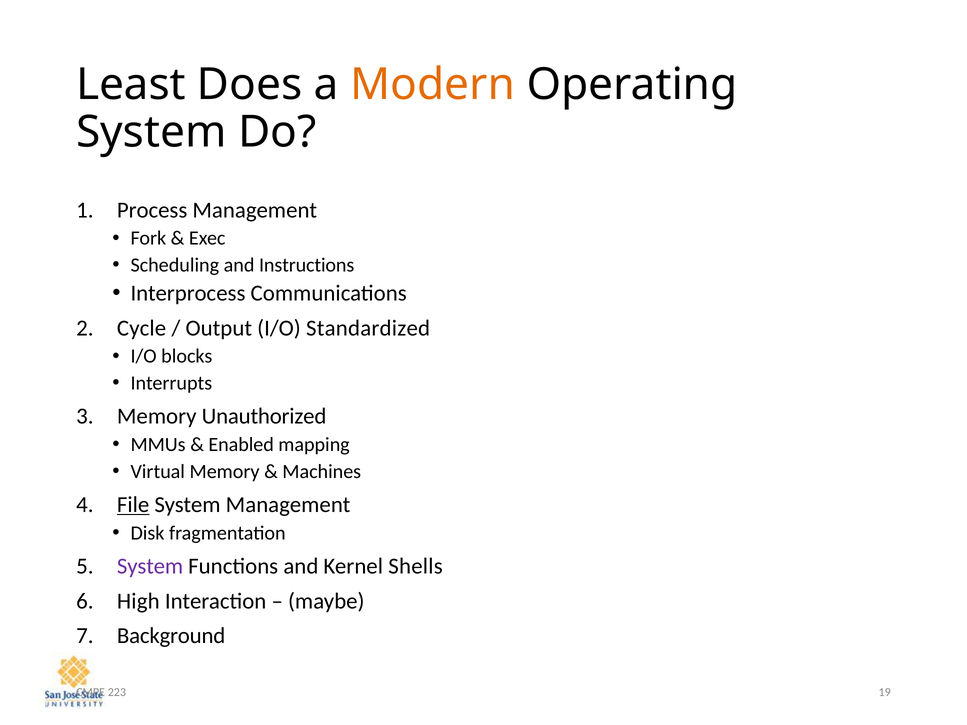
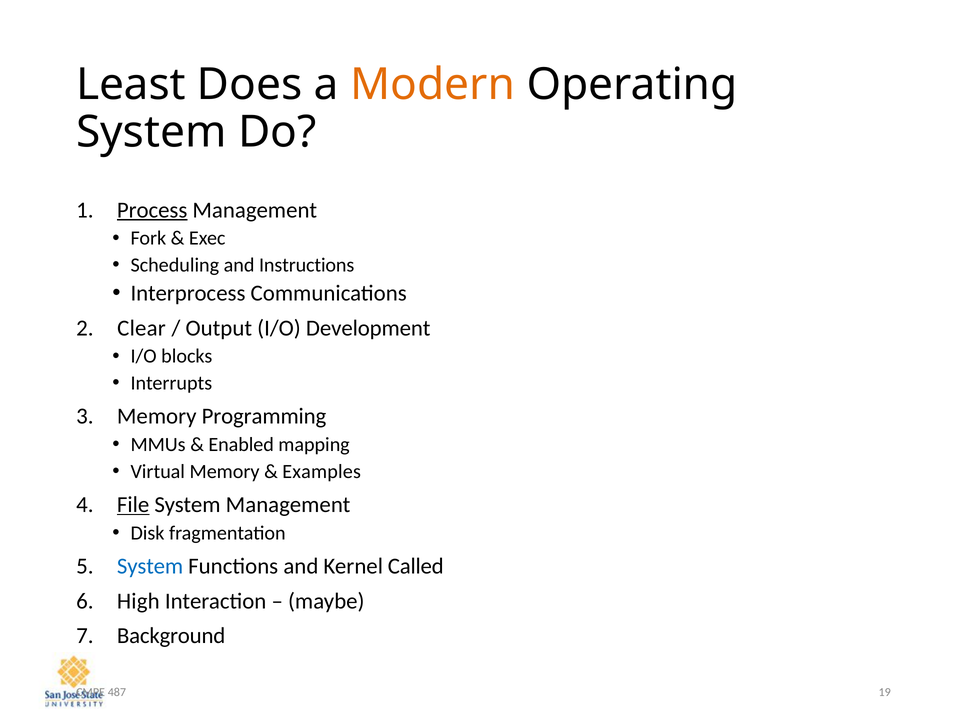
Process underline: none -> present (152, 210)
Cycle: Cycle -> Clear (142, 328)
Standardized: Standardized -> Development (368, 328)
Unauthorized: Unauthorized -> Programming (264, 416)
Machines: Machines -> Examples (322, 472)
System colour: purple -> blue (150, 566)
Shells: Shells -> Called (416, 566)
223: 223 -> 487 (117, 692)
